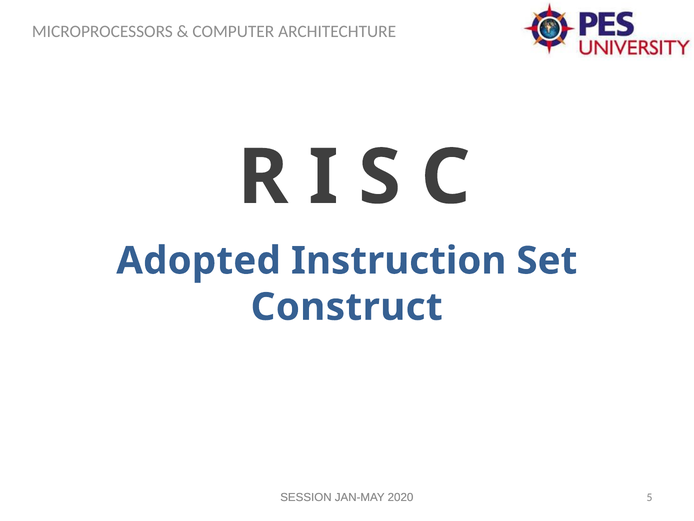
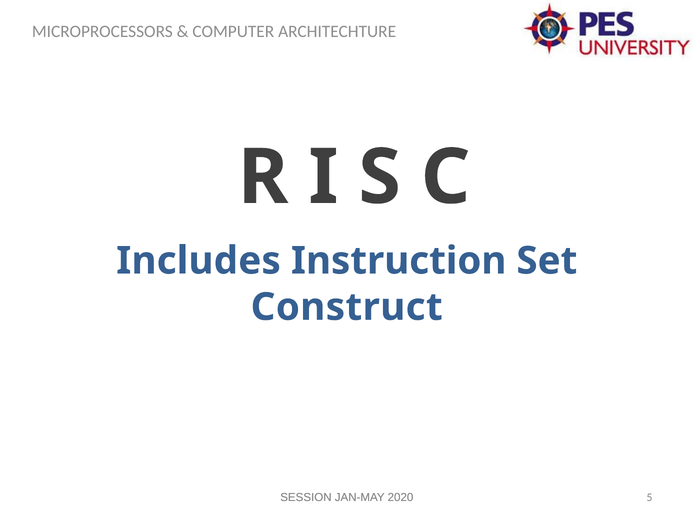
Adopted: Adopted -> Includes (199, 261)
